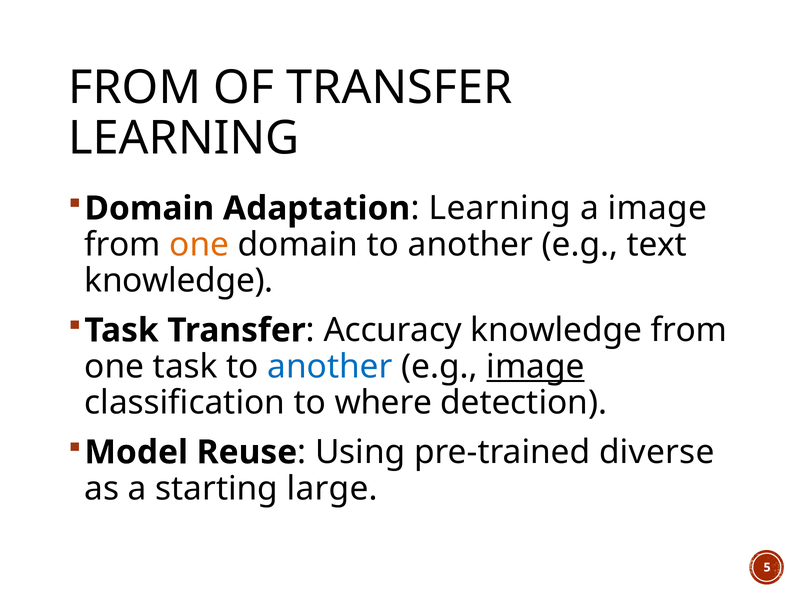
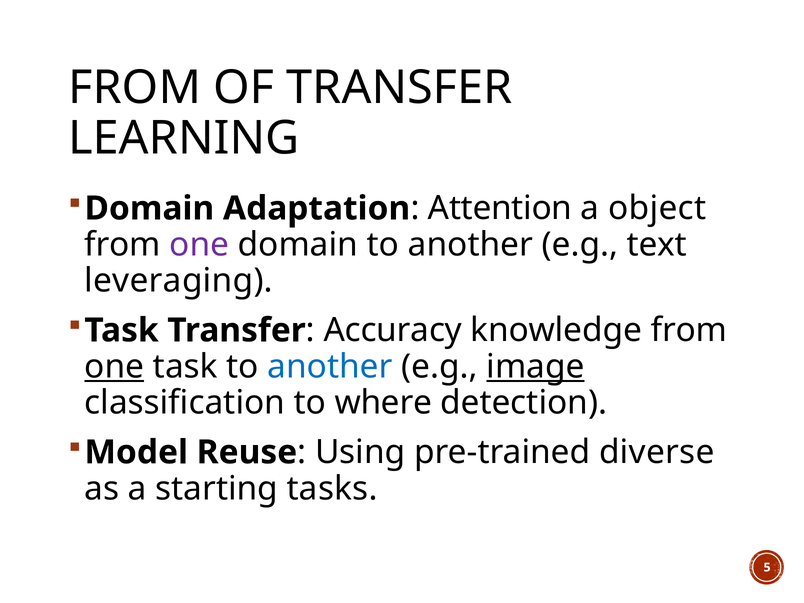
Learning: Learning -> Attention (500, 208)
a image: image -> object (657, 208)
one colour: orange -> purple (199, 245)
knowledge: knowledge -> leveraging (179, 281)
one underline: none -> present (114, 367)
large: large -> tasks (332, 488)
